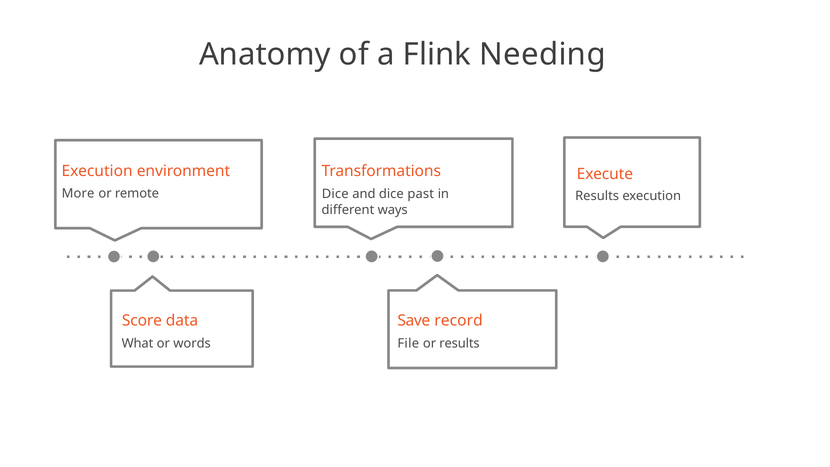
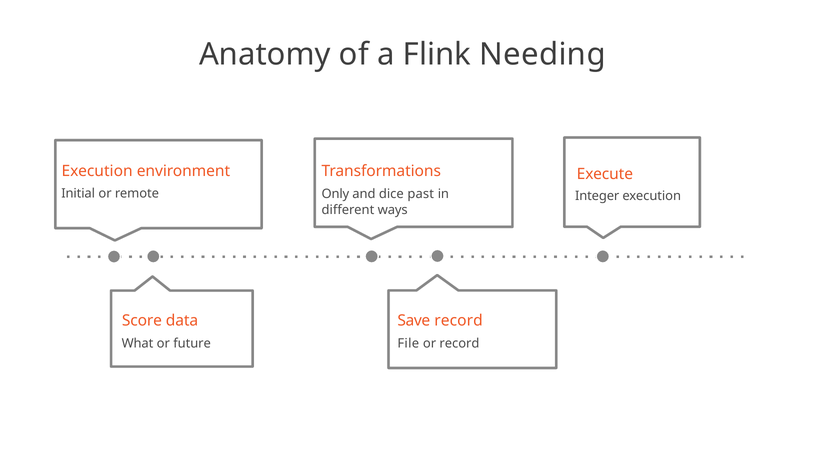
More: More -> Initial (78, 193)
Dice: Dice -> Only (335, 194)
Results: Results -> Integer (597, 196)
words: words -> future (192, 343)
or results: results -> record (459, 343)
